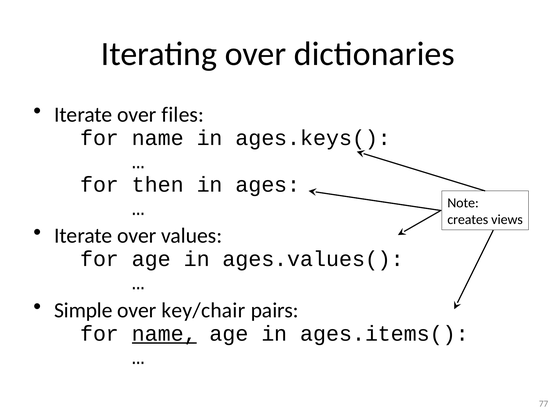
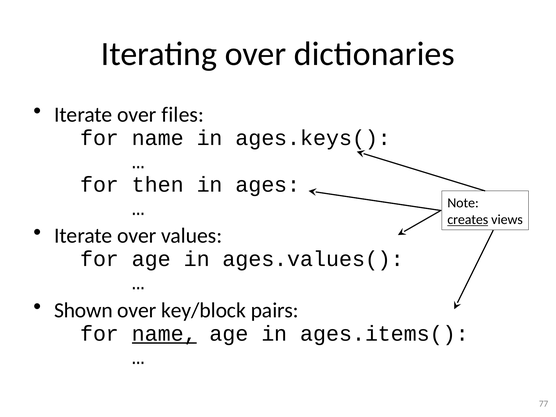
creates underline: none -> present (468, 220)
Simple: Simple -> Shown (83, 310)
key/chair: key/chair -> key/block (203, 310)
